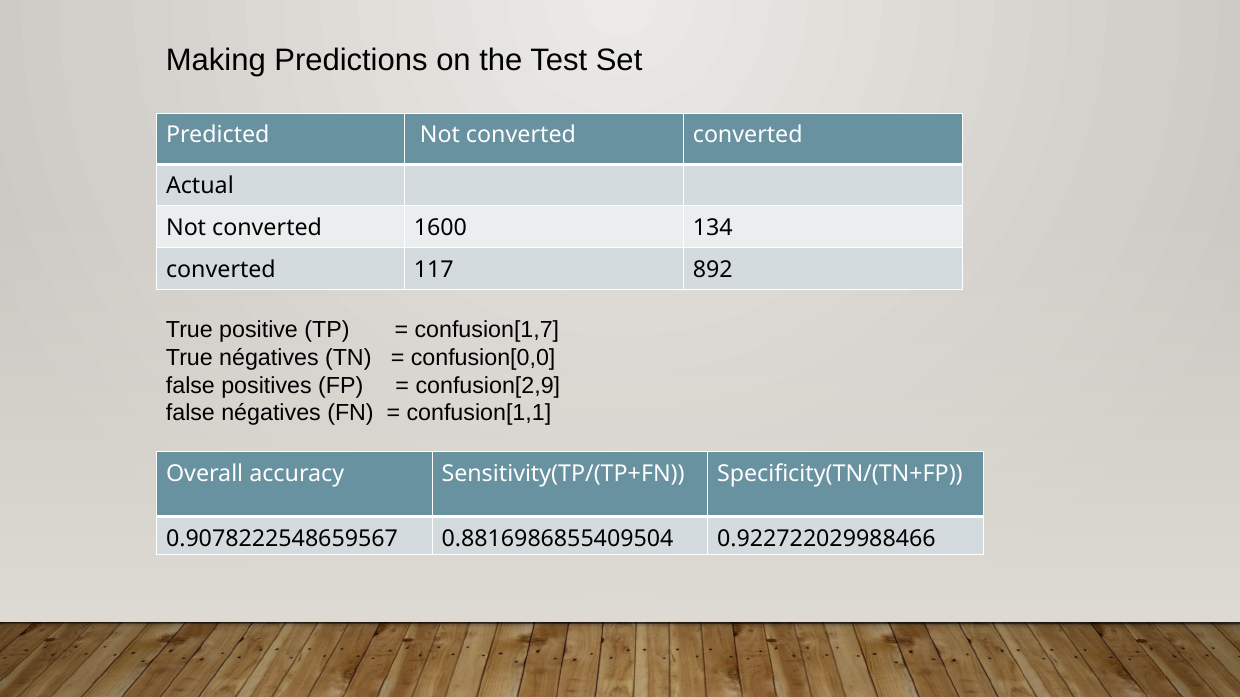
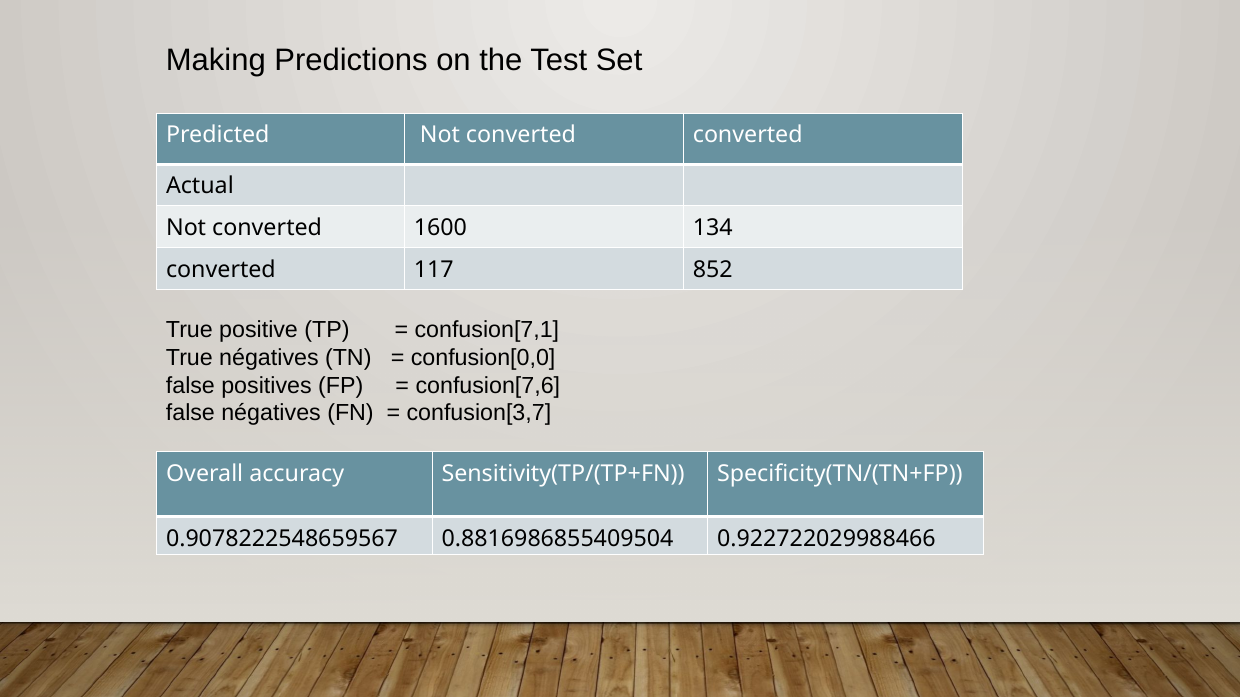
892: 892 -> 852 (713, 270)
confusion[1,7: confusion[1,7 -> confusion[7,1 (487, 330)
confusion[2,9: confusion[2,9 -> confusion[7,6 (488, 386)
confusion[1,1: confusion[1,1 -> confusion[3,7 (479, 414)
